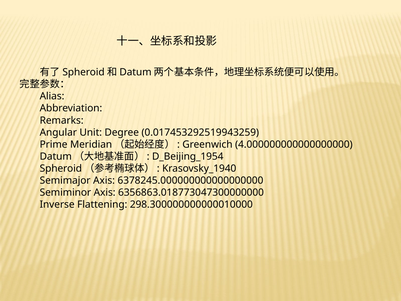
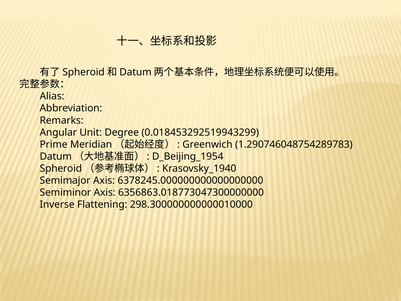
0.017453292519943259: 0.017453292519943259 -> 0.018453292519943299 (200, 132)
4.000000000000000000: 4.000000000000000000 -> 1.290746048754289783 (294, 144)
